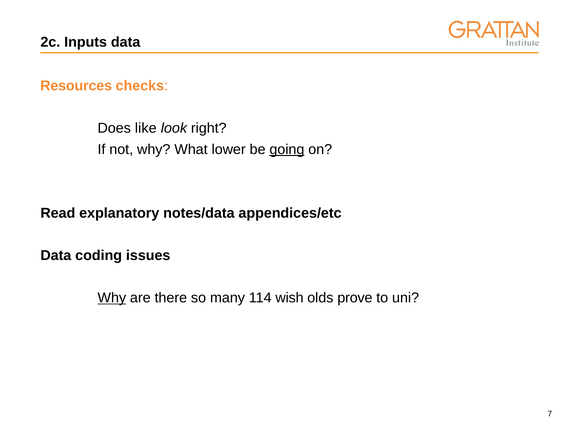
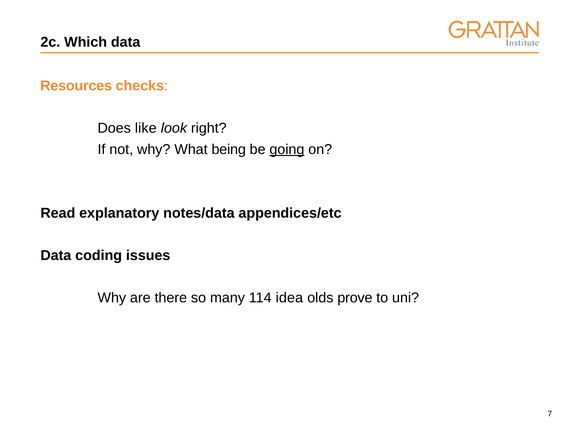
Inputs: Inputs -> Which (86, 42)
lower: lower -> being (229, 150)
Why underline: present -> none (112, 298)
wish: wish -> idea (289, 298)
